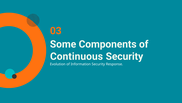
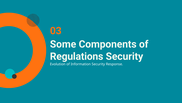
Continuous: Continuous -> Regulations (77, 56)
